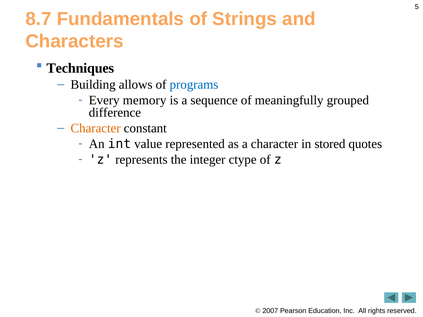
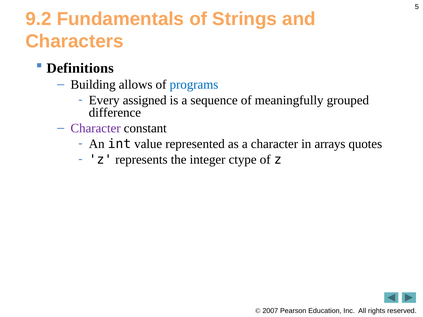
8.7: 8.7 -> 9.2 (38, 19)
Techniques: Techniques -> Definitions (80, 68)
memory: memory -> assigned (145, 100)
Character colour: orange -> purple (96, 128)
stored: stored -> arrays (330, 144)
